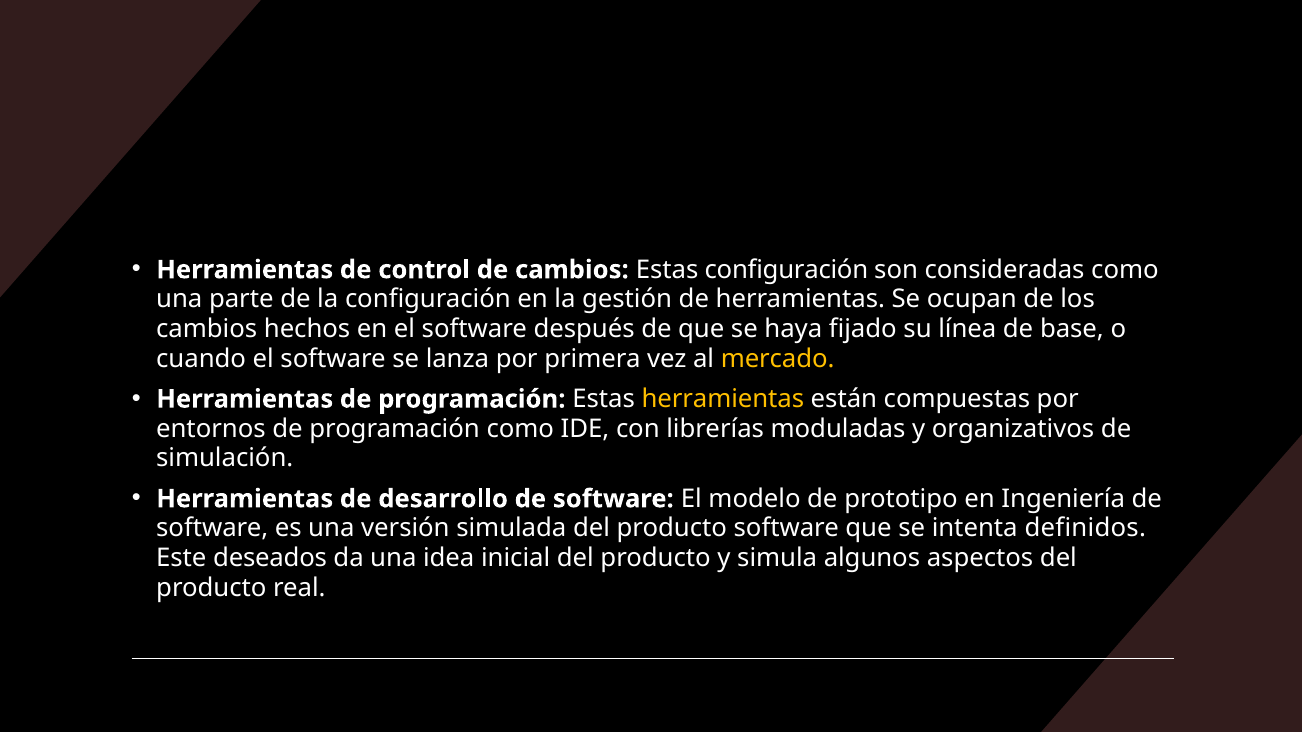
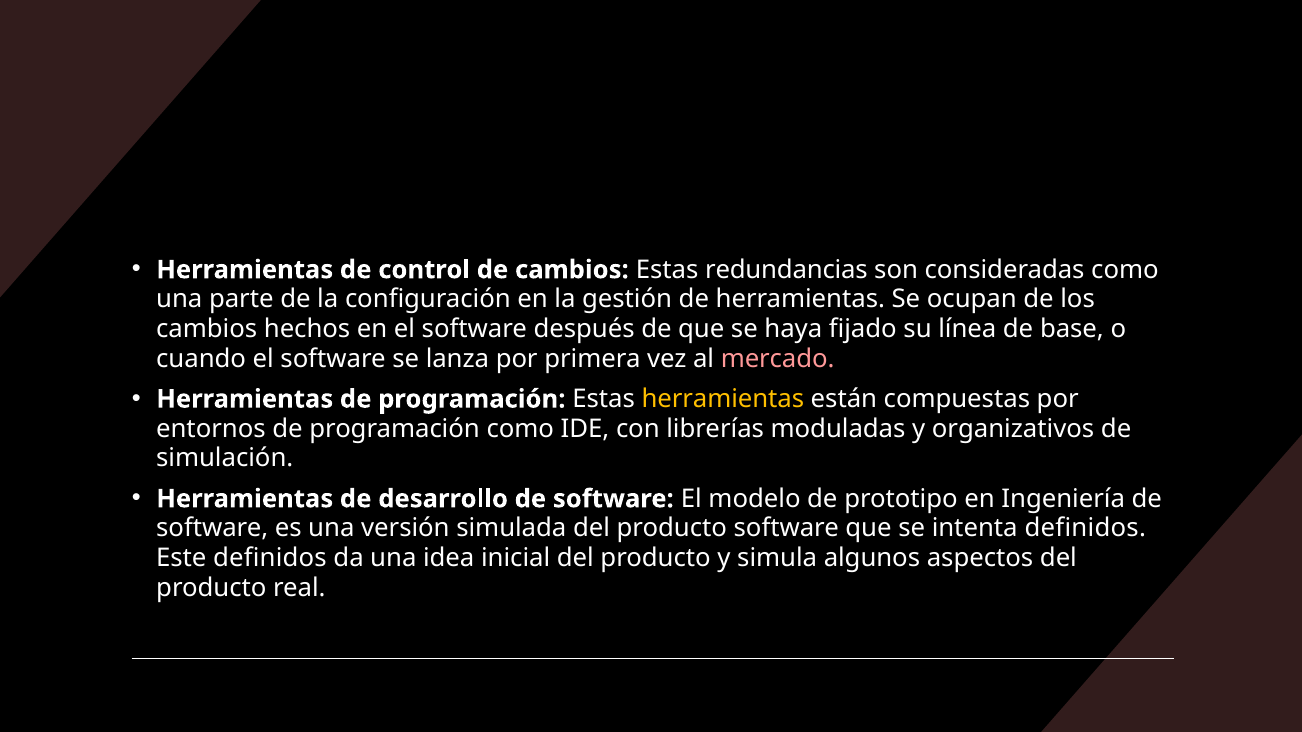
Estas configuración: configuración -> redundancias (786, 270)
mercado colour: yellow -> pink (778, 359)
Este deseados: deseados -> definidos (270, 558)
